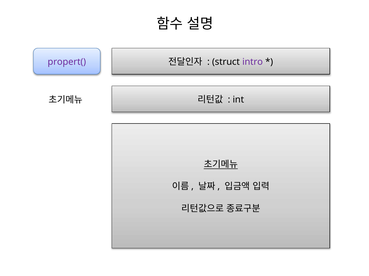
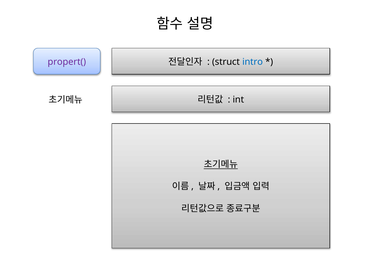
intro colour: purple -> blue (253, 62)
